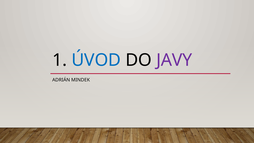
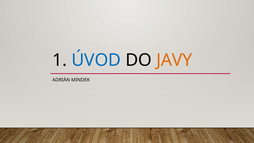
JAVY colour: purple -> orange (174, 60)
